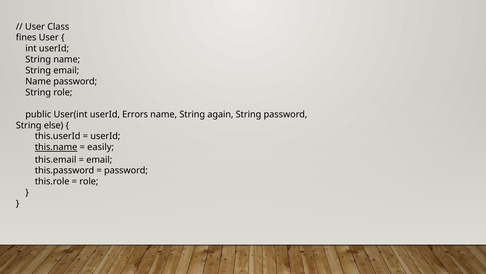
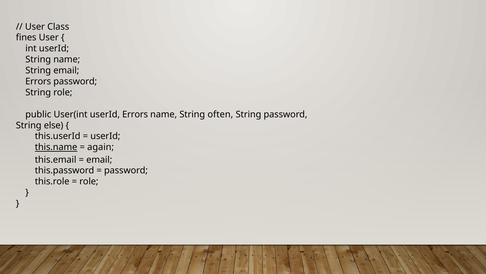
Name: Name -> Errors (38, 81)
again: again -> often (220, 114)
easily: easily -> again (101, 147)
